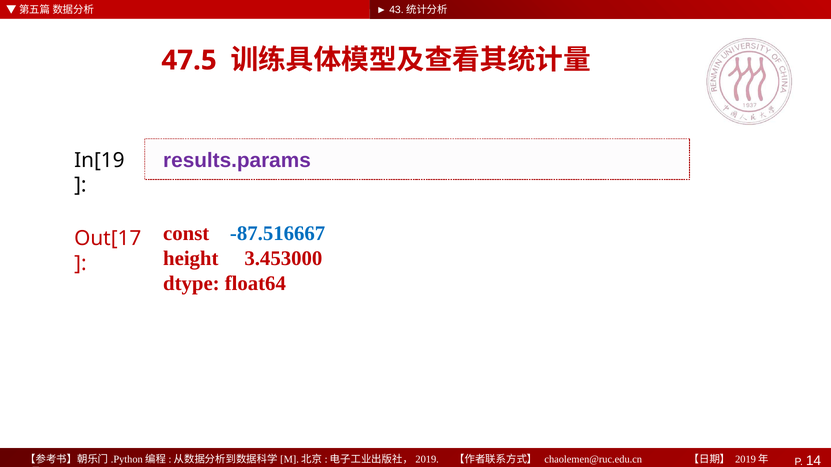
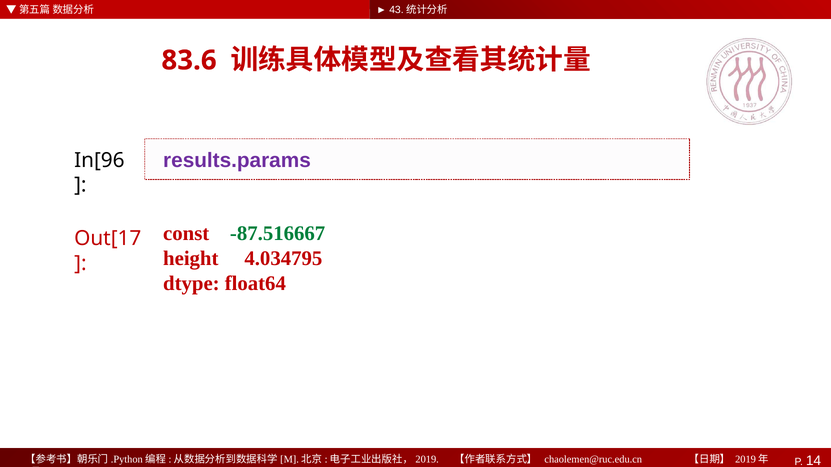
47.5: 47.5 -> 83.6 (189, 60)
In[19: In[19 -> In[96 (99, 160)
-87.516667 colour: blue -> green (278, 234)
3.453000: 3.453000 -> 4.034795 (283, 259)
